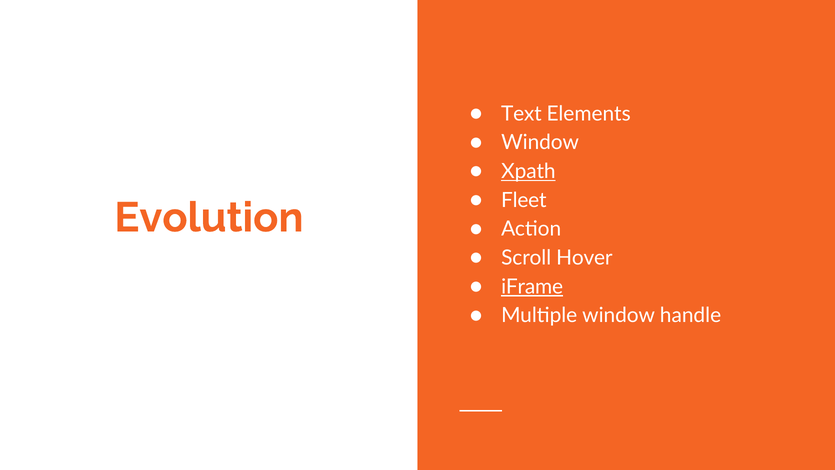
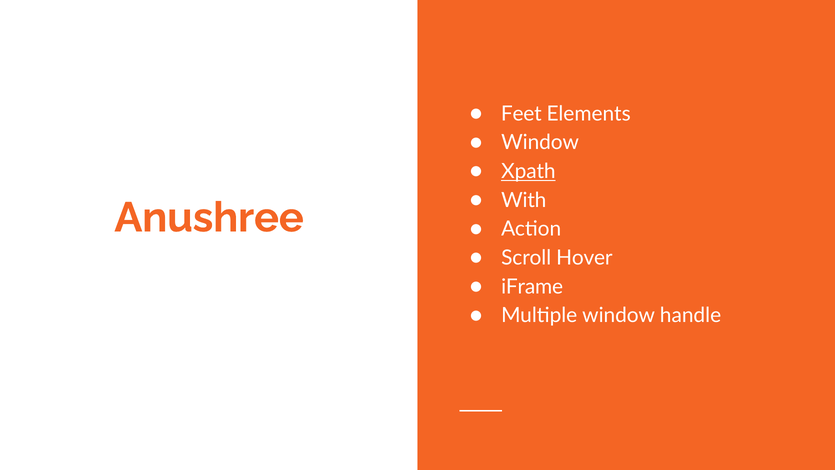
Text: Text -> Feet (521, 114)
Fleet: Fleet -> With (524, 200)
Evolution: Evolution -> Anushree (209, 217)
iFrame underline: present -> none (532, 286)
